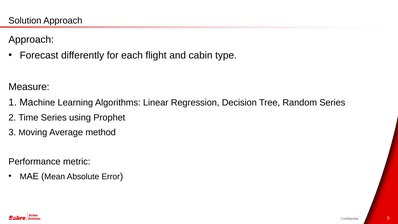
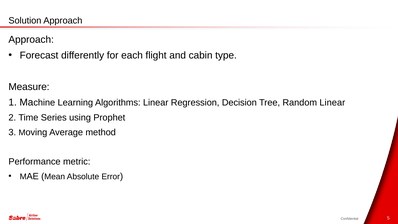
Random Series: Series -> Linear (332, 103)
